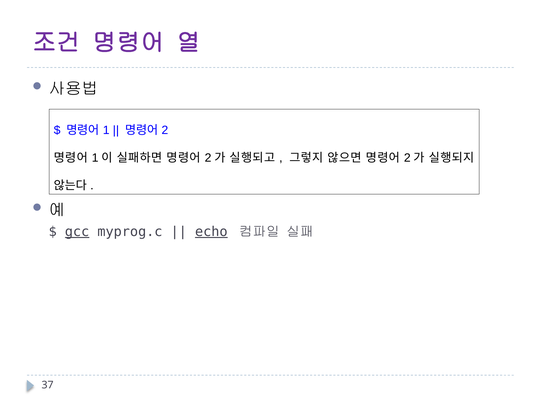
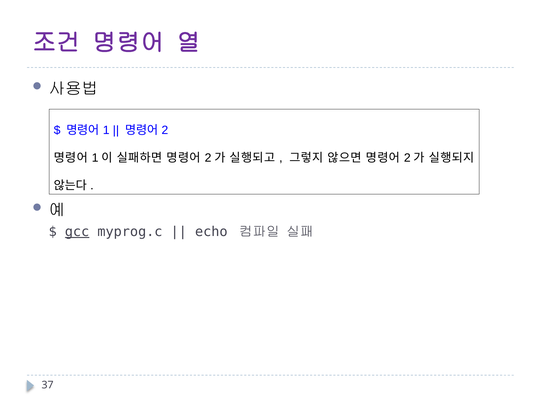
echo underline: present -> none (211, 232)
